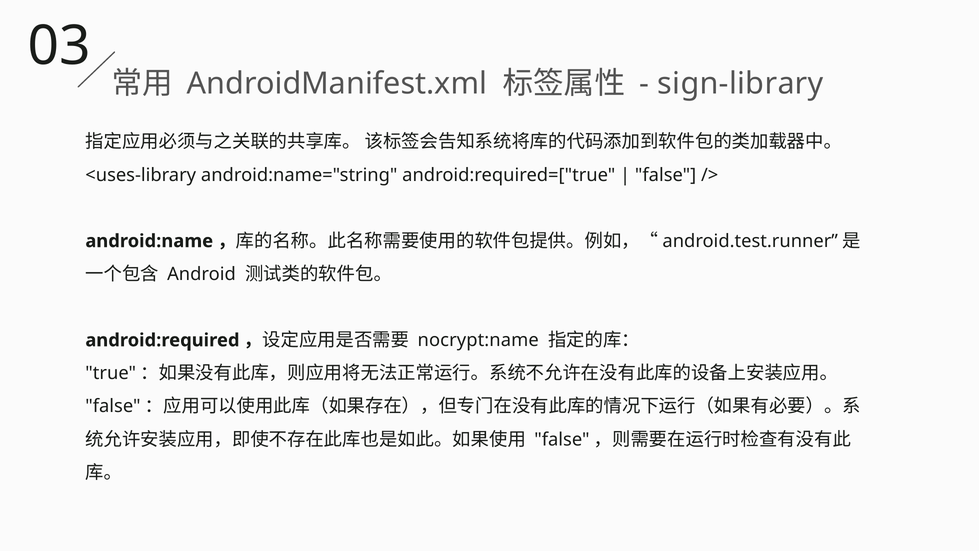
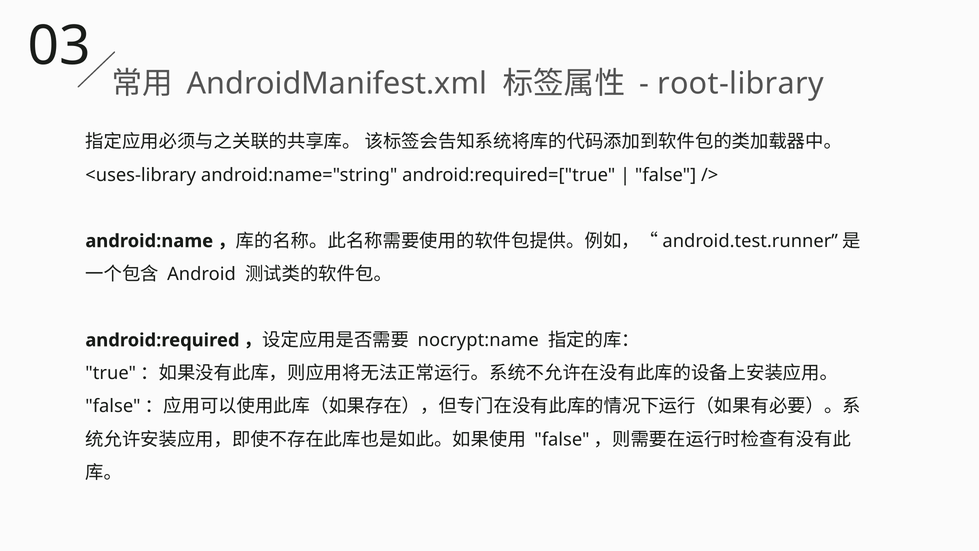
sign-library: sign-library -> root-library (740, 83)
